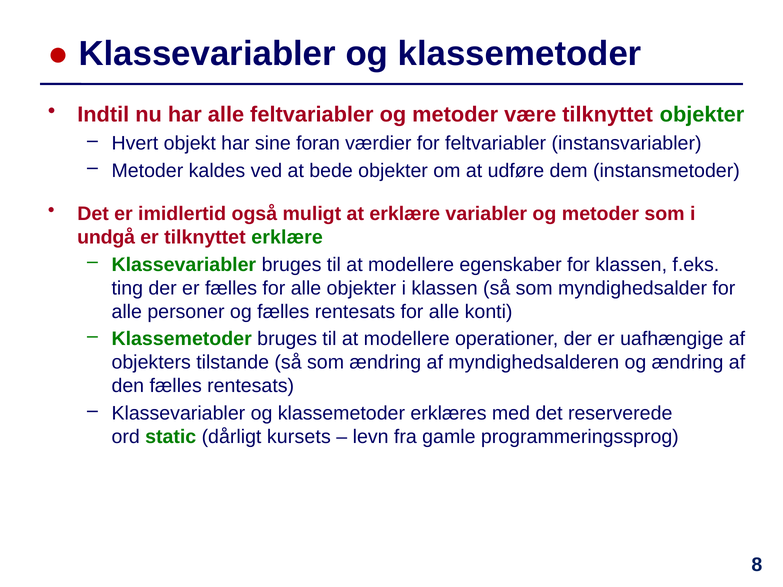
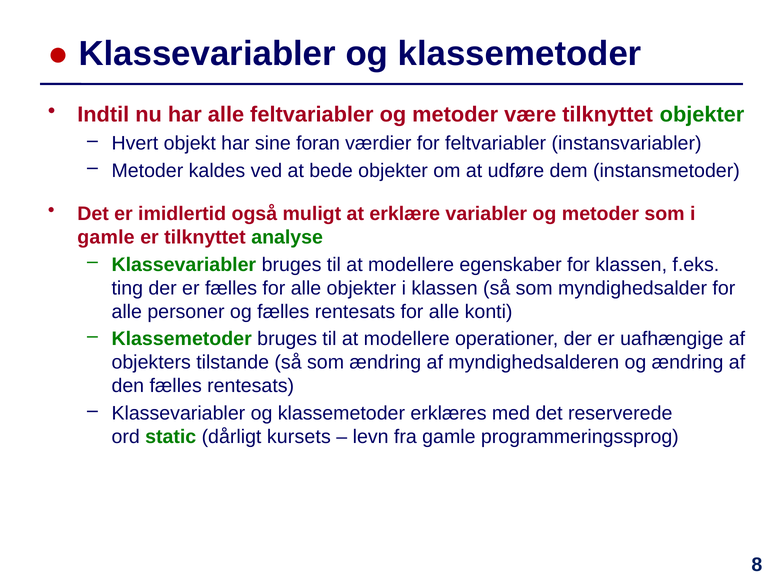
undgå: undgå -> gamle (106, 237)
tilknyttet erklære: erklære -> analyse (287, 237)
